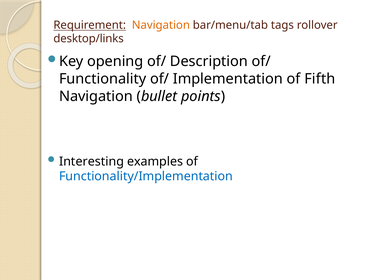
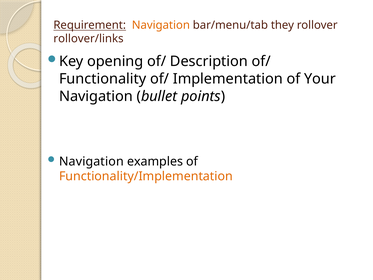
tags: tags -> they (282, 25)
desktop/links: desktop/links -> rollover/links (88, 39)
Fifth: Fifth -> Your (320, 79)
Interesting: Interesting -> Navigation (91, 161)
Functionality/Implementation colour: blue -> orange (146, 176)
